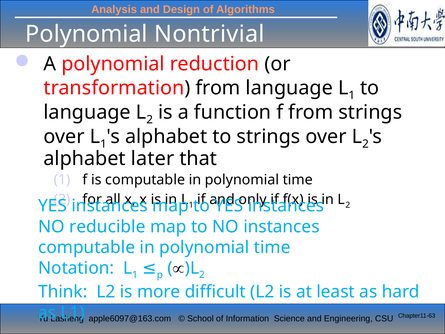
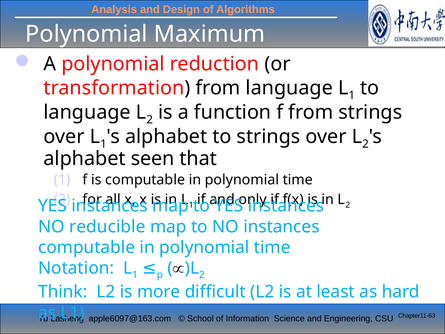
Nontrivial: Nontrivial -> Maximum (210, 34)
later: later -> seen (153, 158)
